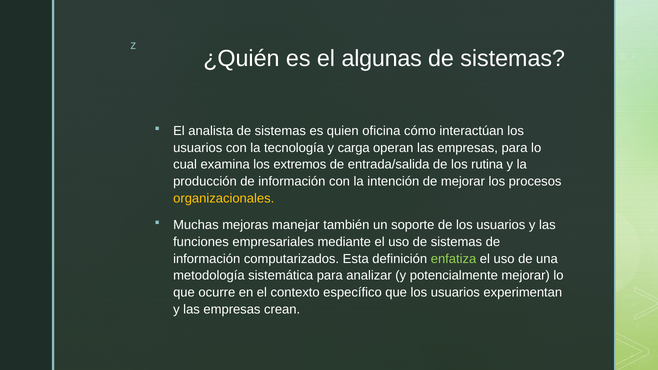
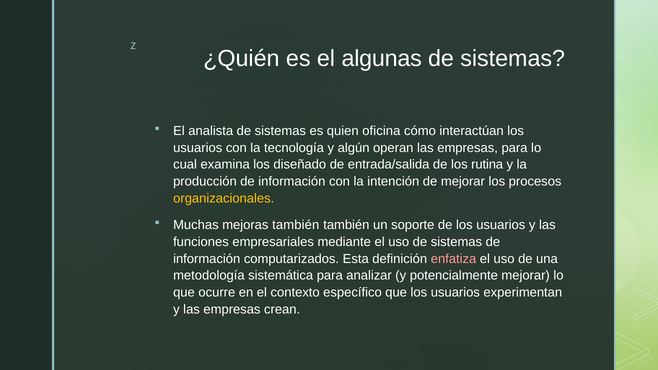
carga: carga -> algún (354, 148)
extremos: extremos -> diseñado (300, 165)
mejoras manejar: manejar -> también (296, 225)
enfatiza colour: light green -> pink (454, 259)
